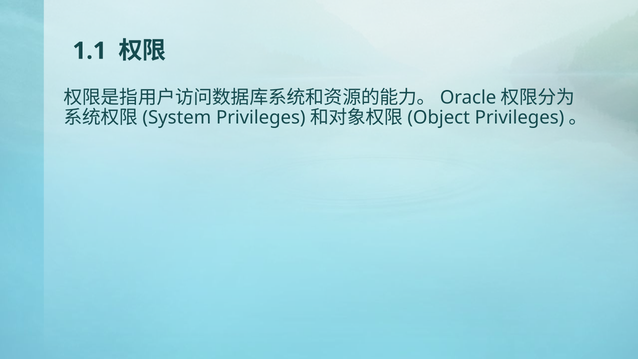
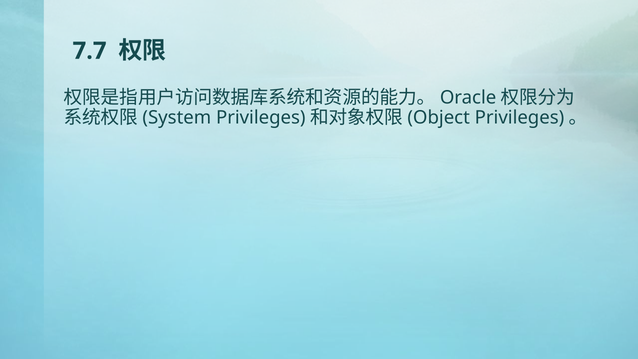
1.1: 1.1 -> 7.7 (90, 51)
